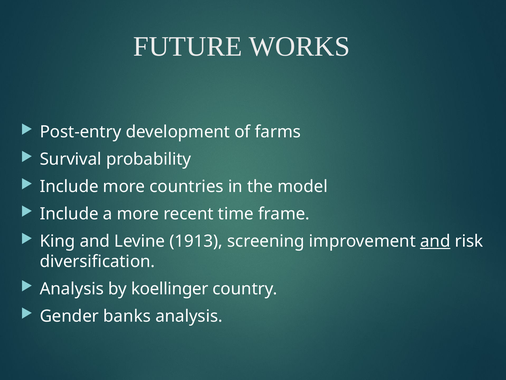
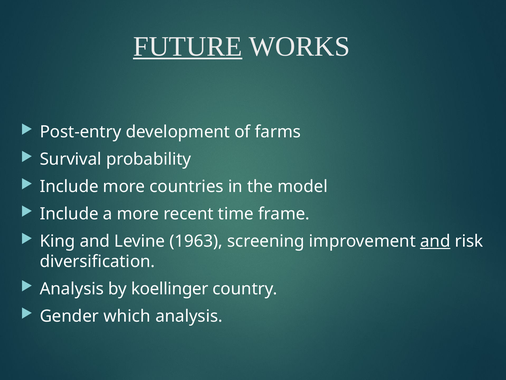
FUTURE underline: none -> present (188, 46)
1913: 1913 -> 1963 (196, 241)
banks: banks -> which (127, 316)
